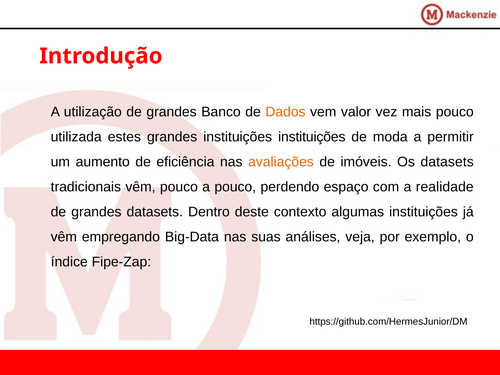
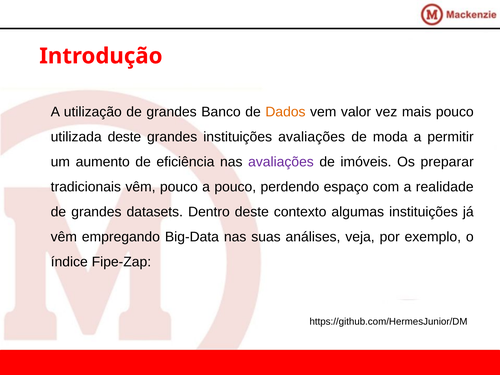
utilizada estes: estes -> deste (124, 137)
instituições instituições: instituições -> avaliações (312, 137)
avaliações colour: orange -> purple (281, 162)
Os datasets: datasets -> preparar (447, 162)
